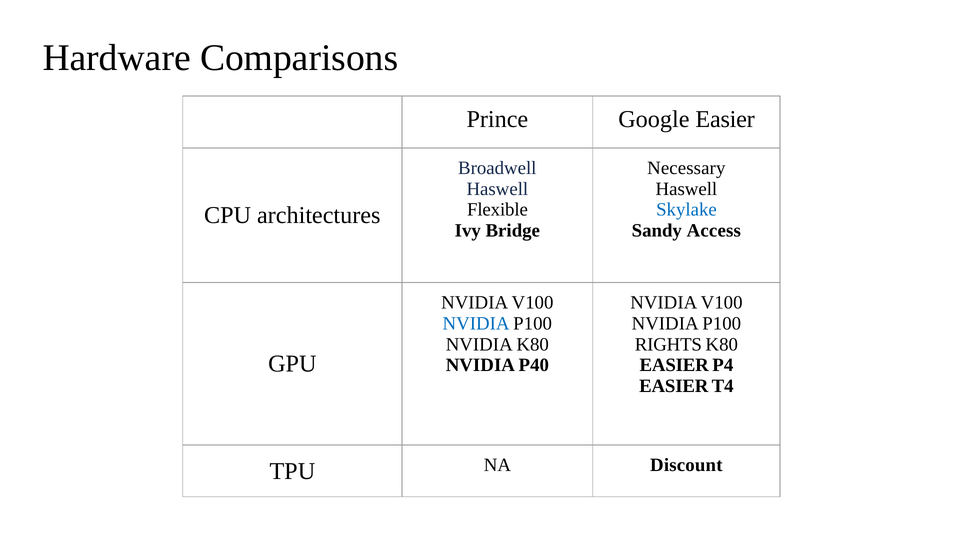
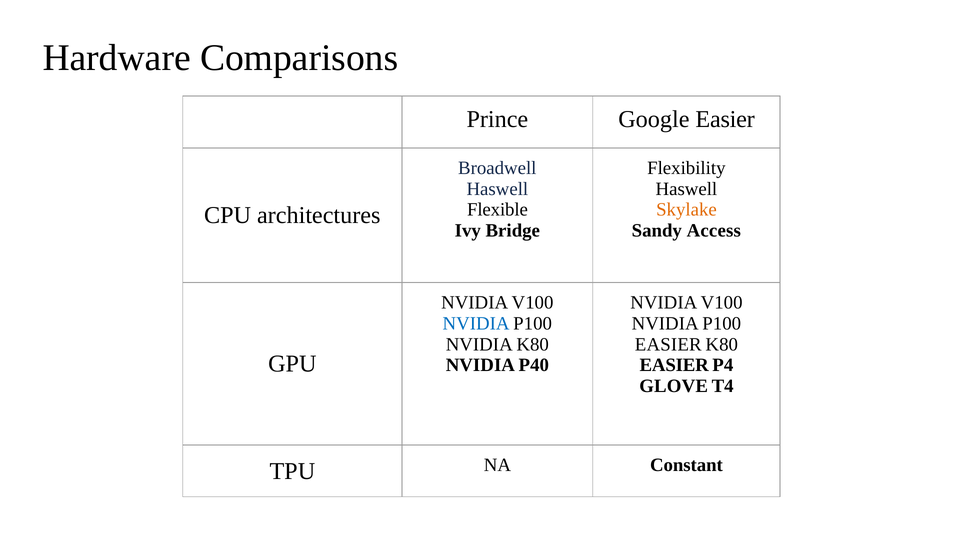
Necessary: Necessary -> Flexibility (686, 168)
Skylake colour: blue -> orange (686, 210)
RIGHTS: RIGHTS -> EASIER (668, 345)
EASIER: EASIER -> GLOVE (674, 386)
Discount: Discount -> Constant (686, 466)
